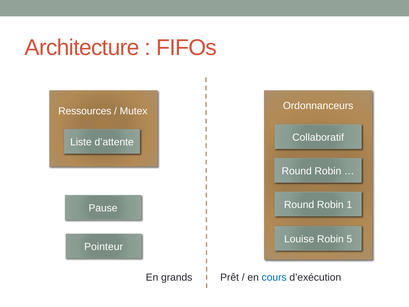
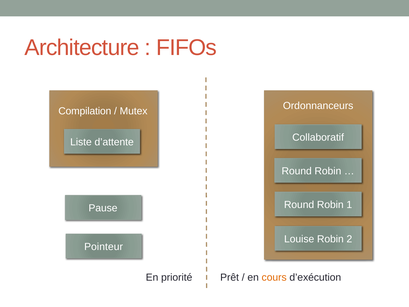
Ressources: Ressources -> Compilation (85, 111)
5: 5 -> 2 (349, 239)
grands: grands -> priorité (177, 277)
cours colour: blue -> orange (274, 277)
